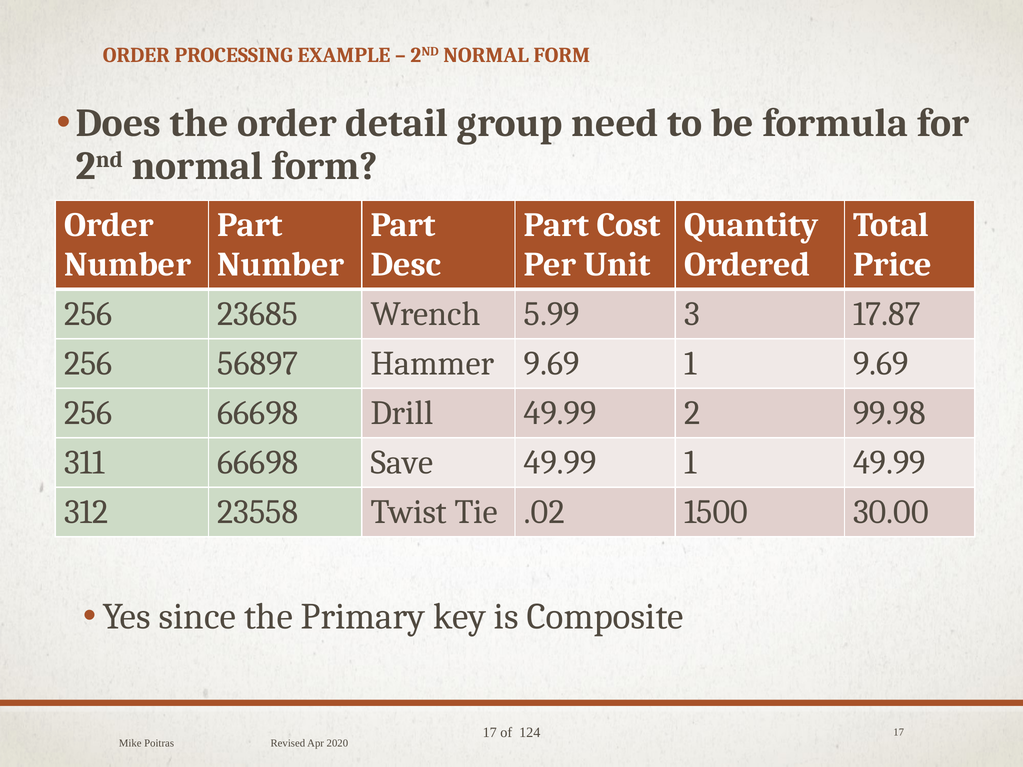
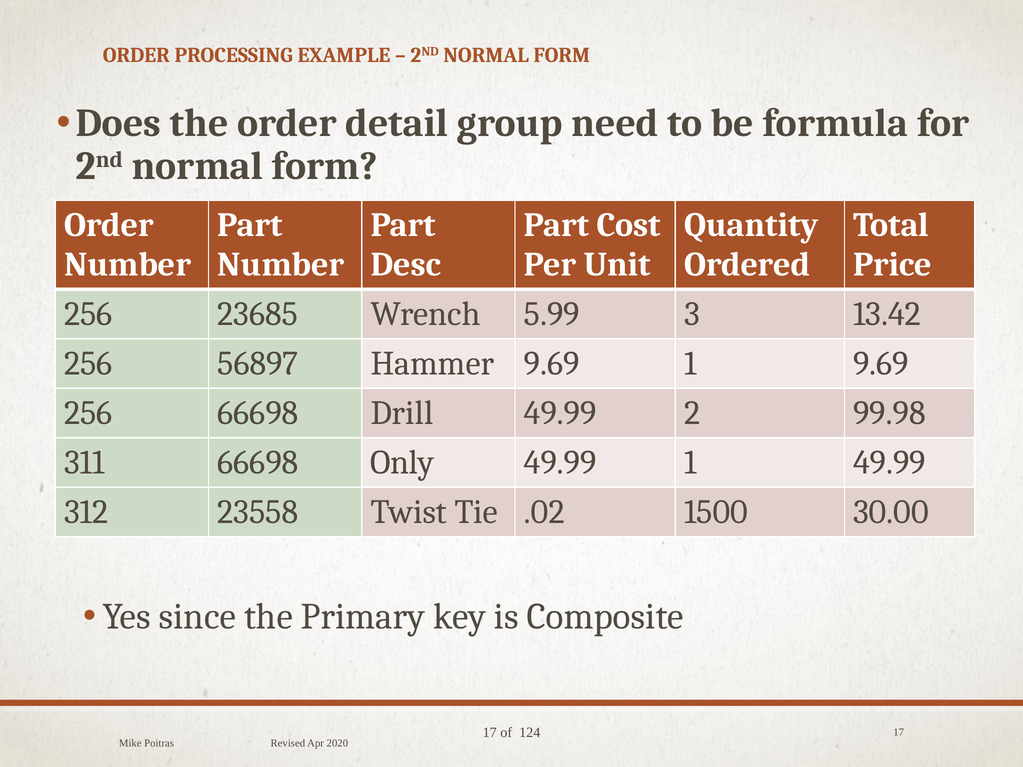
17.87: 17.87 -> 13.42 (887, 314)
Save: Save -> Only (402, 462)
